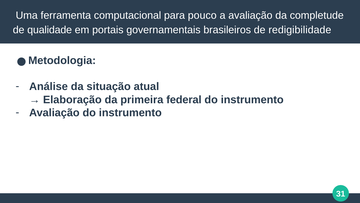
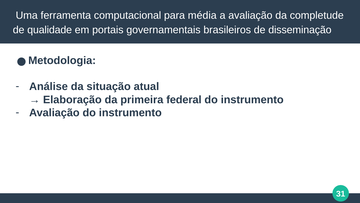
pouco: pouco -> média (202, 15)
redigibilidade: redigibilidade -> disseminação (300, 30)
